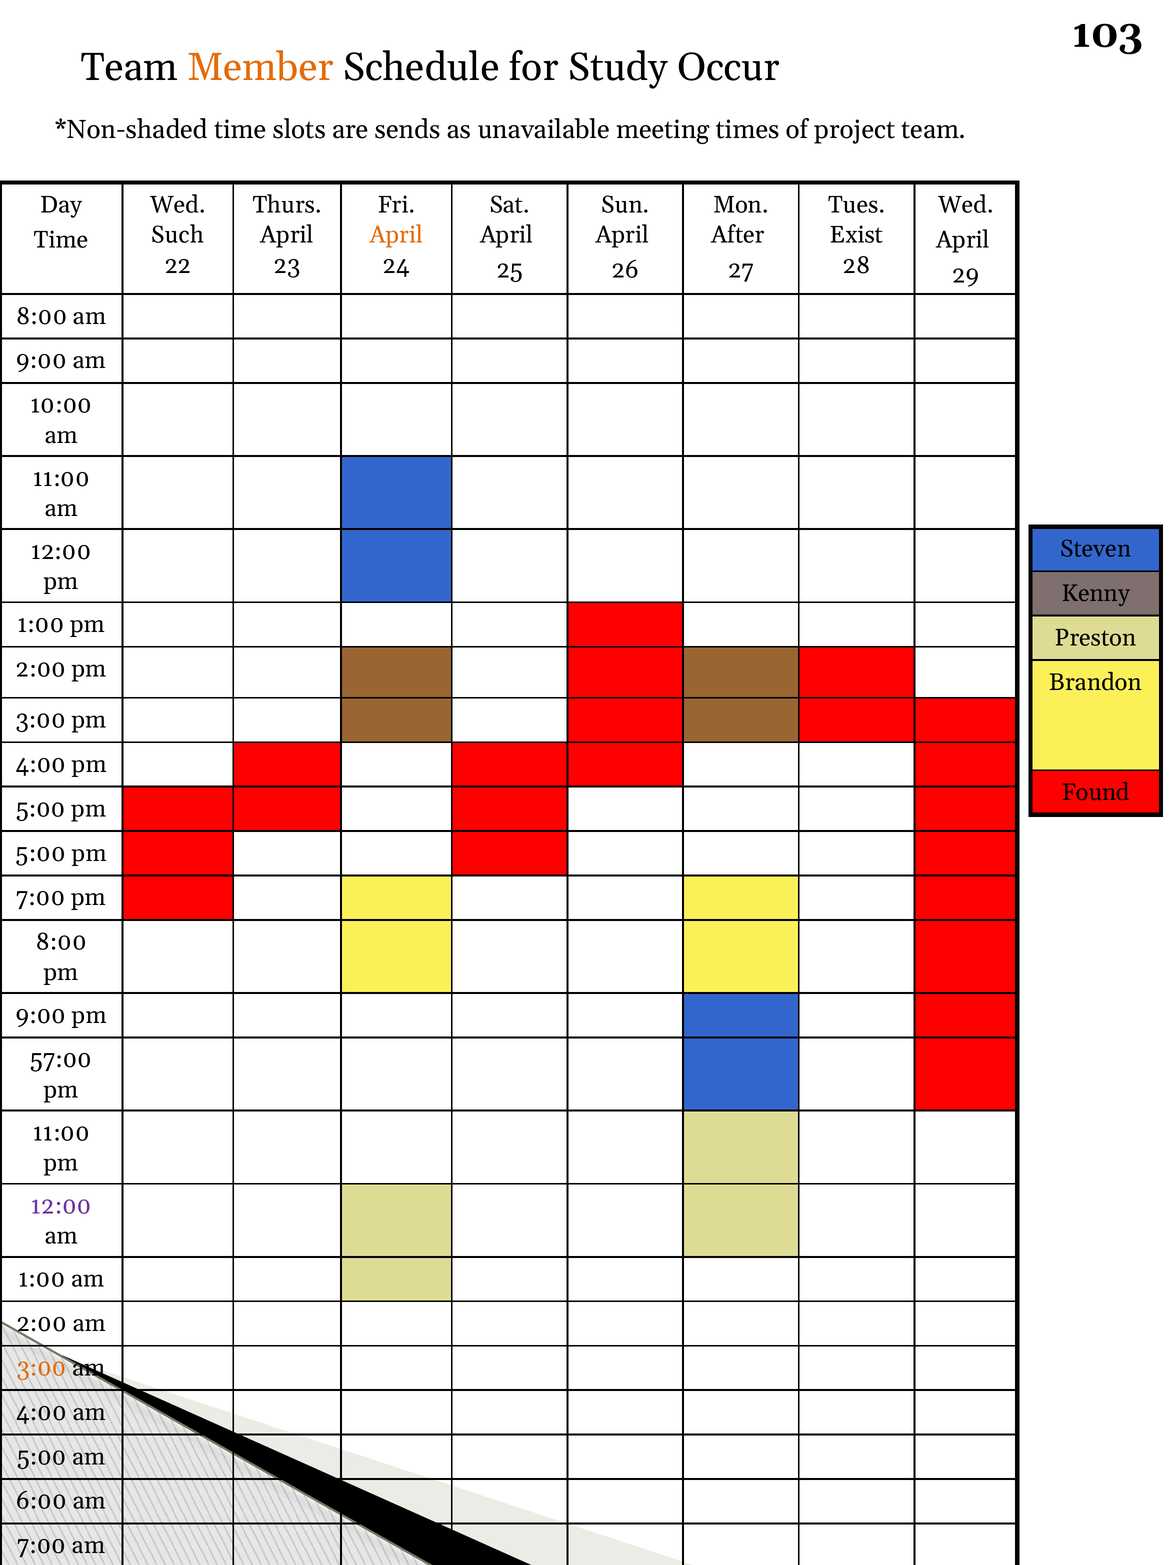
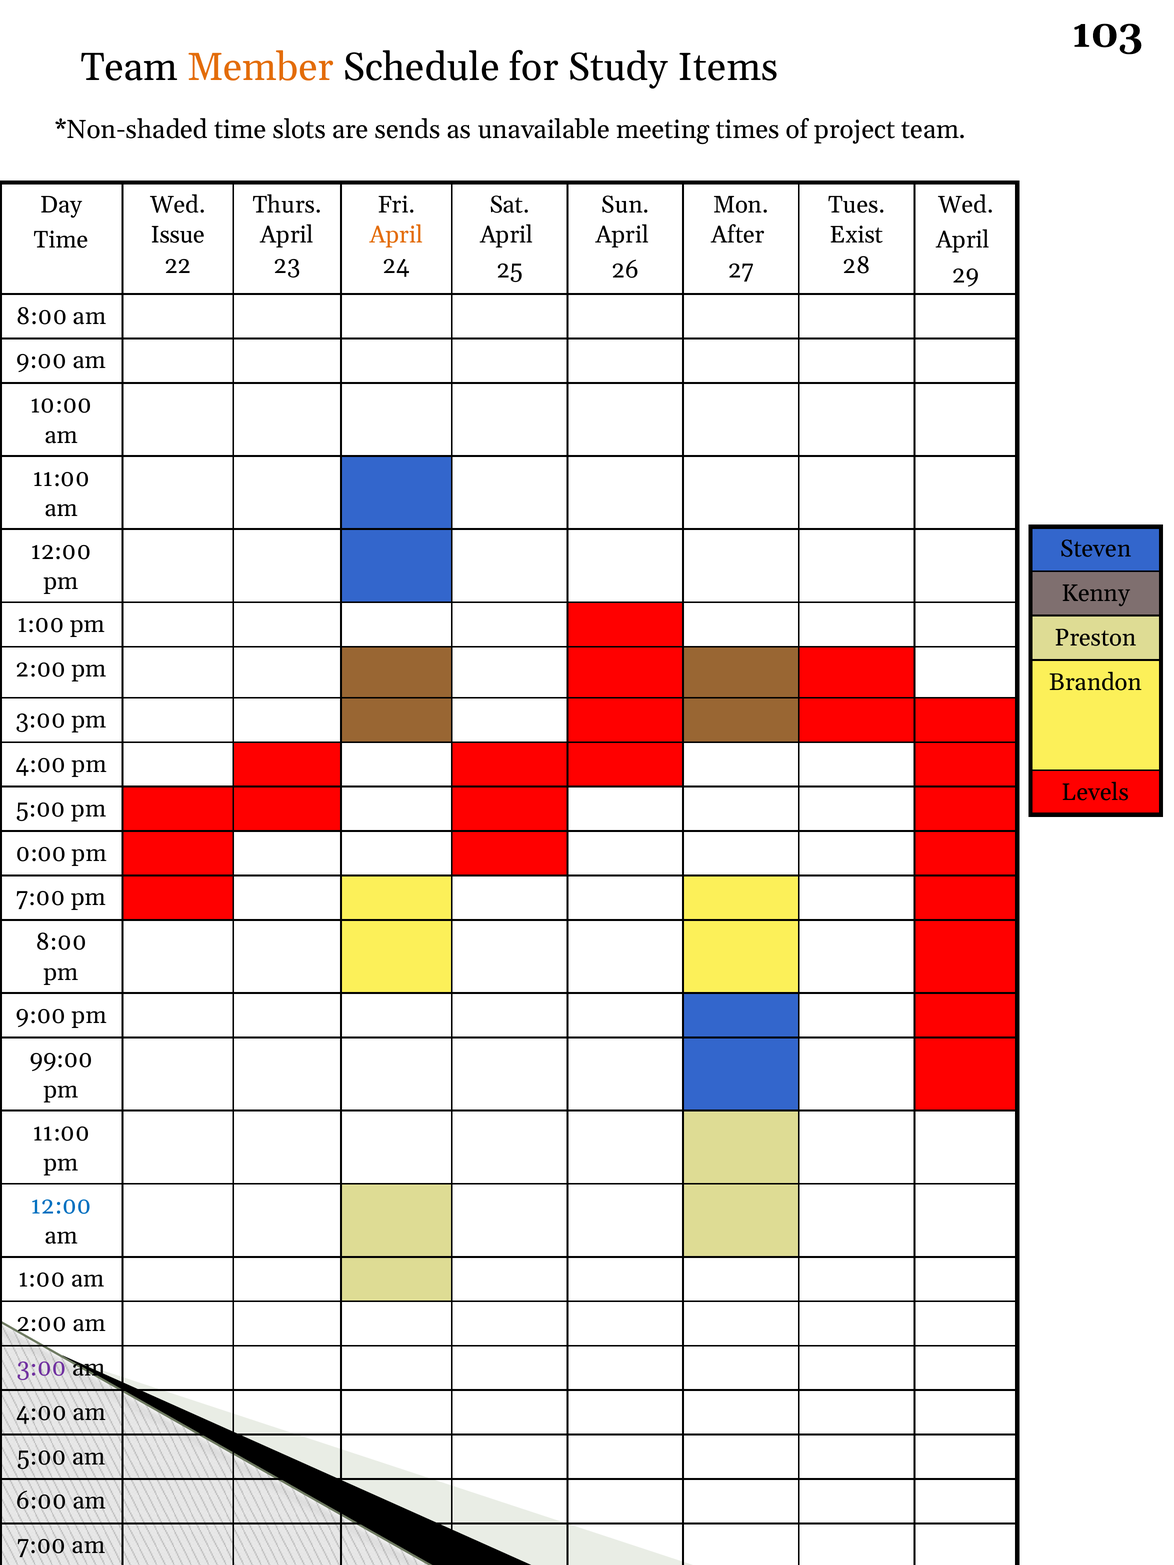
Occur: Occur -> Items (728, 68)
Such: Such -> Issue (178, 235)
Found: Found -> Levels (1096, 793)
5:00: 5:00 -> 0:00 (41, 853)
57:00: 57:00 -> 99:00 (61, 1060)
12:00 colour: purple -> blue (61, 1206)
3:00 colour: orange -> purple (42, 1368)
